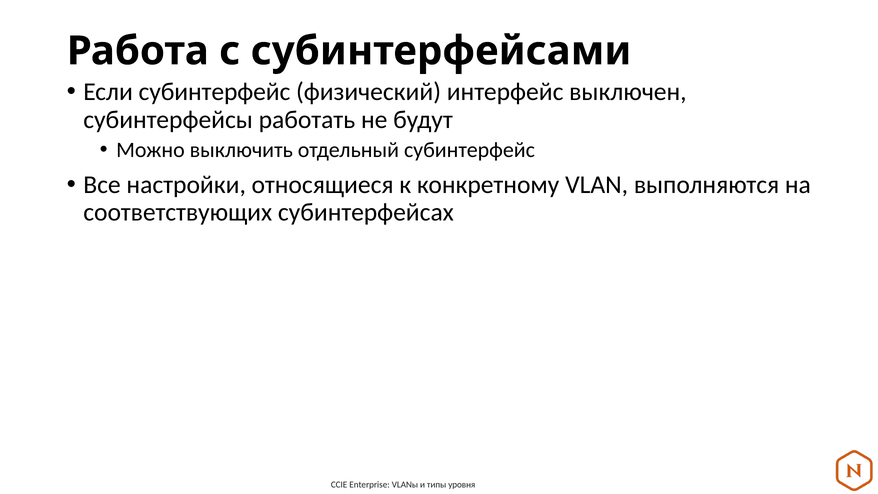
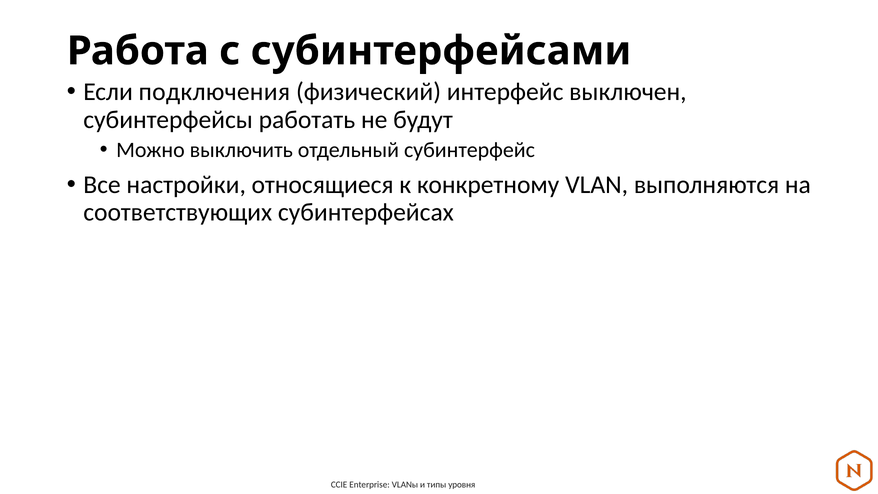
Если субинтерфейс: субинтерфейс -> подключения (214, 92)
